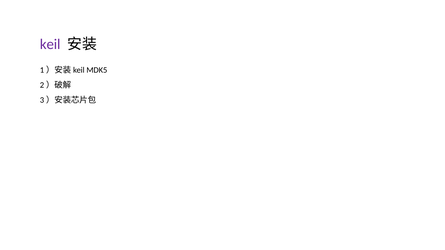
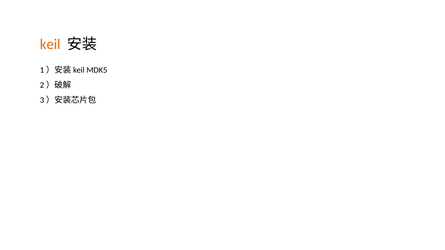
keil colour: purple -> orange (50, 44)
